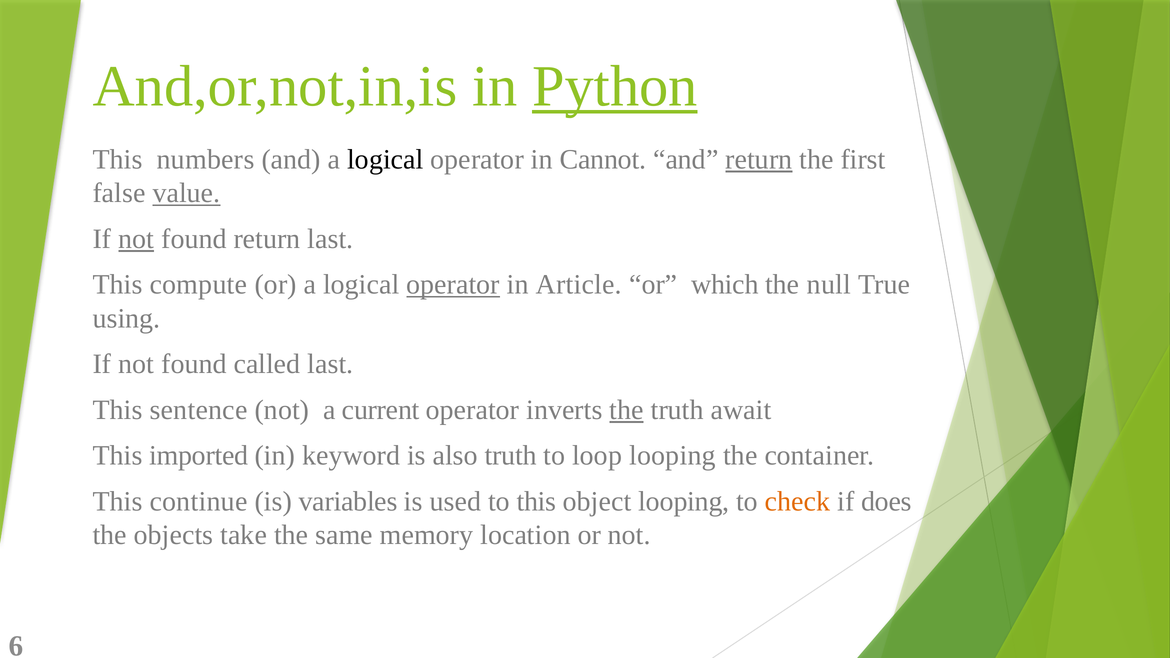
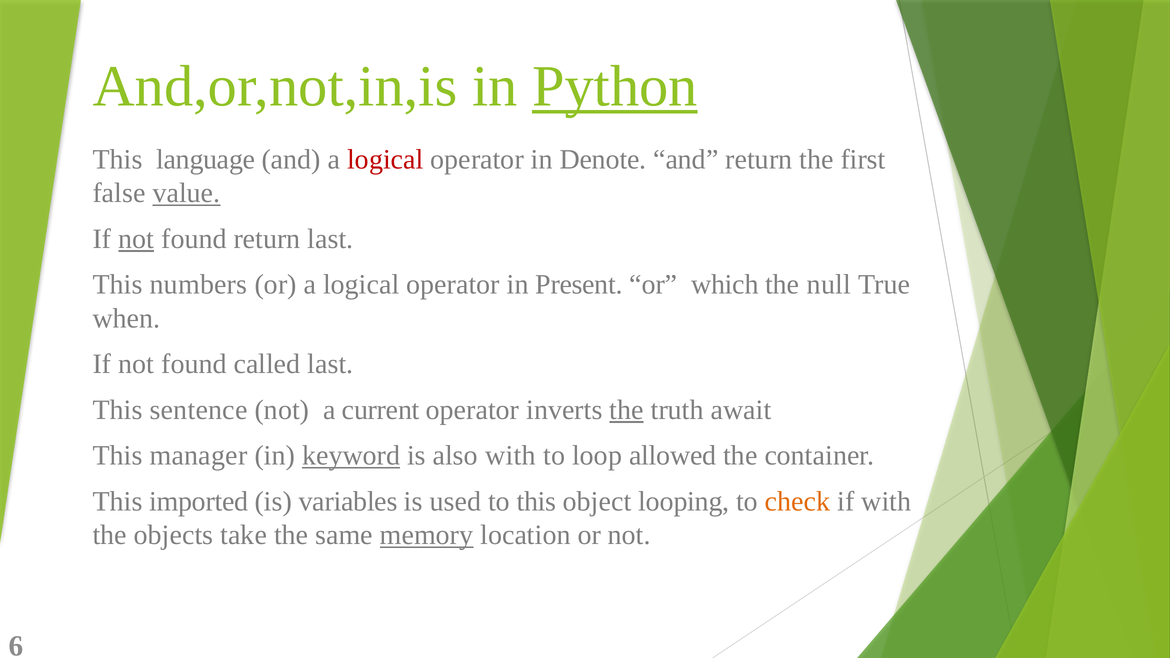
numbers: numbers -> language (206, 160)
logical colour: black -> red (385, 160)
Cannot: Cannot -> Denote (603, 160)
return underline: present -> none (759, 160)
compute: compute -> numbers (198, 285)
operator underline: present -> none (453, 285)
Article: Article -> Present (579, 285)
using: using -> when (127, 318)
imported: imported -> manager (198, 456)
keyword underline: none -> present (351, 456)
also truth: truth -> with (510, 456)
loop looping: looping -> allowed (673, 456)
continue: continue -> imported (199, 502)
if does: does -> with (886, 502)
memory underline: none -> present (427, 535)
